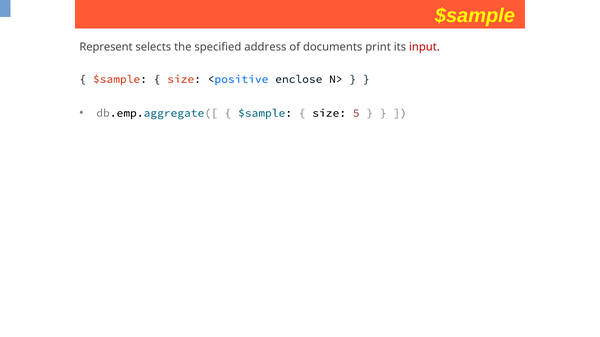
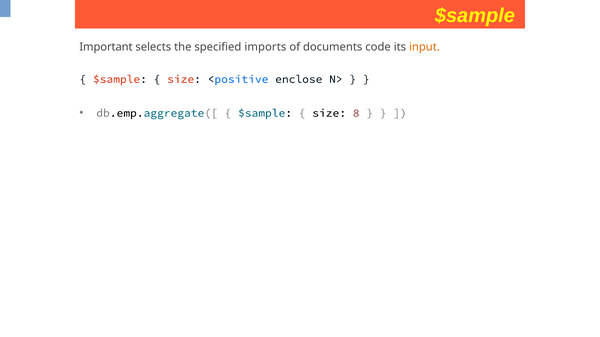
Represent: Represent -> Important (106, 47)
address: address -> imports (265, 47)
print: print -> code (378, 47)
input colour: red -> orange (424, 47)
5: 5 -> 8 (356, 113)
